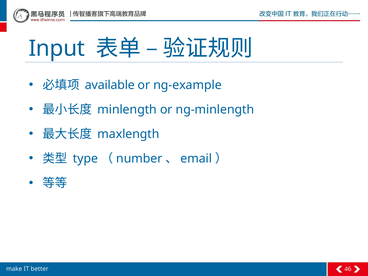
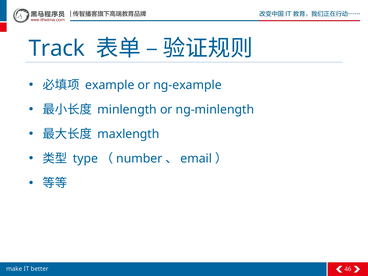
Input: Input -> Track (57, 48)
available: available -> example (110, 85)
